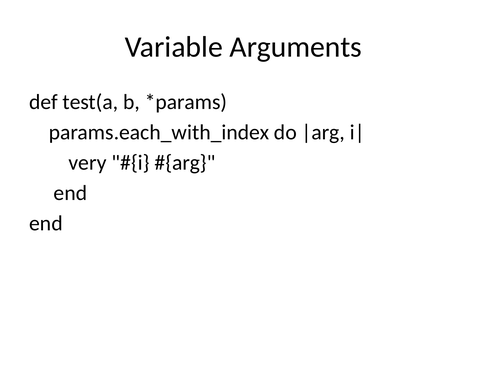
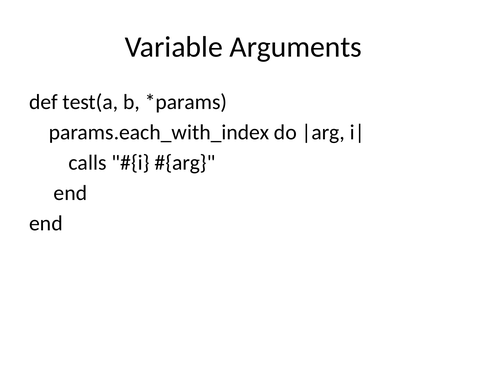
very: very -> calls (87, 163)
